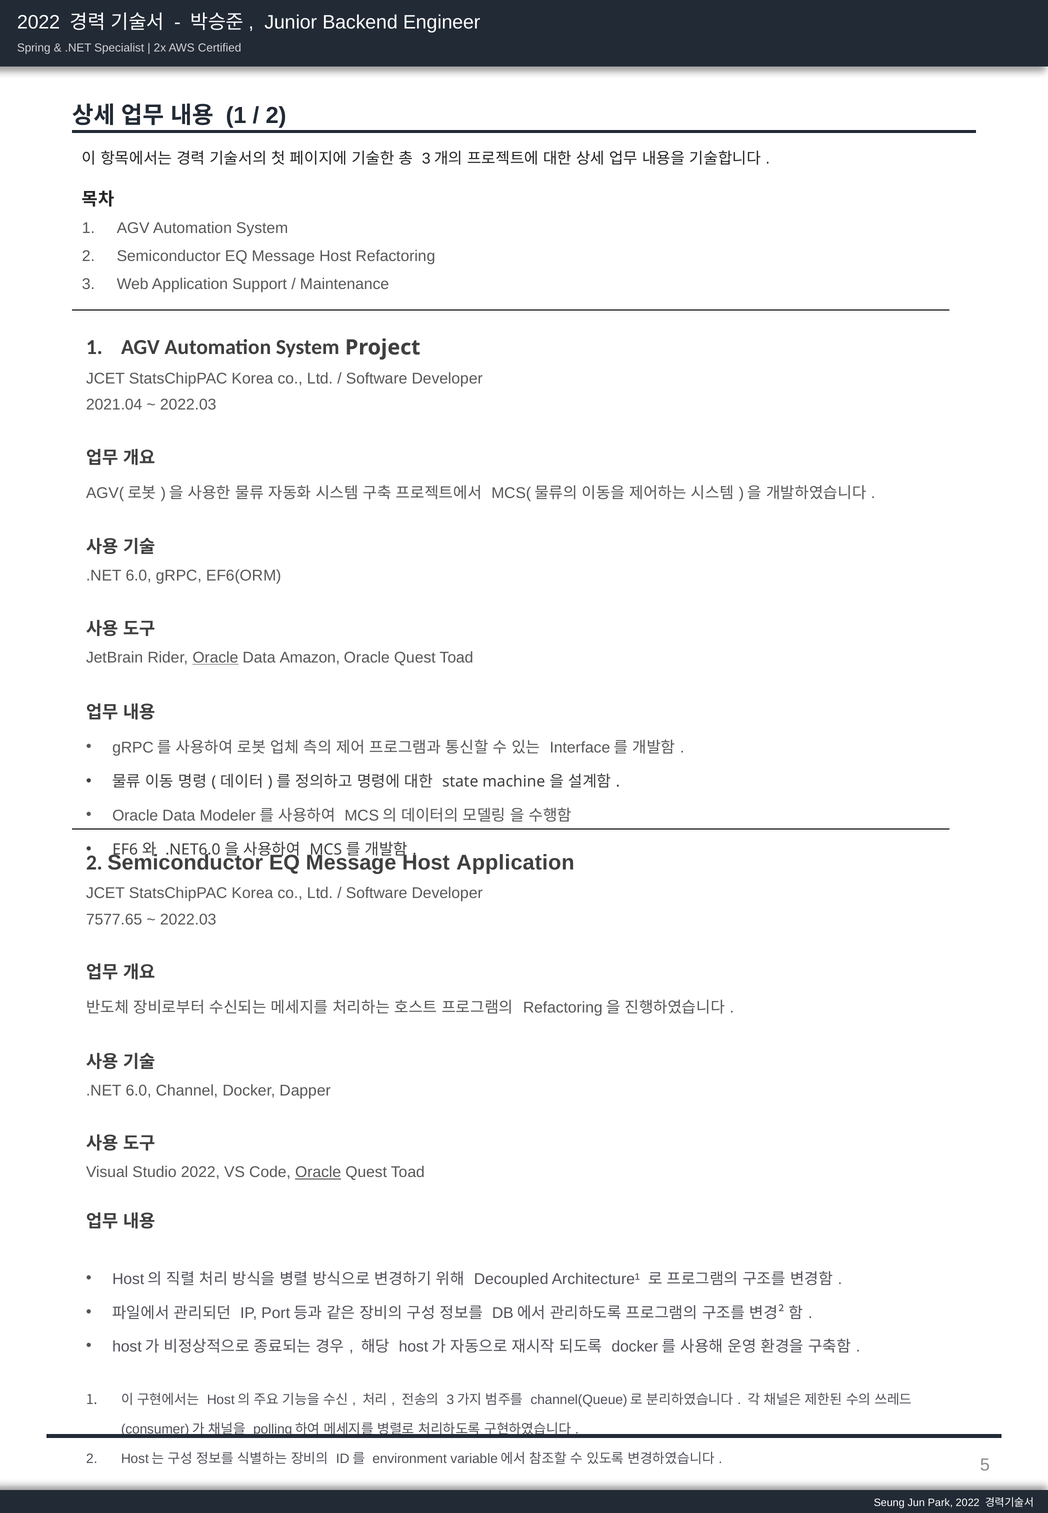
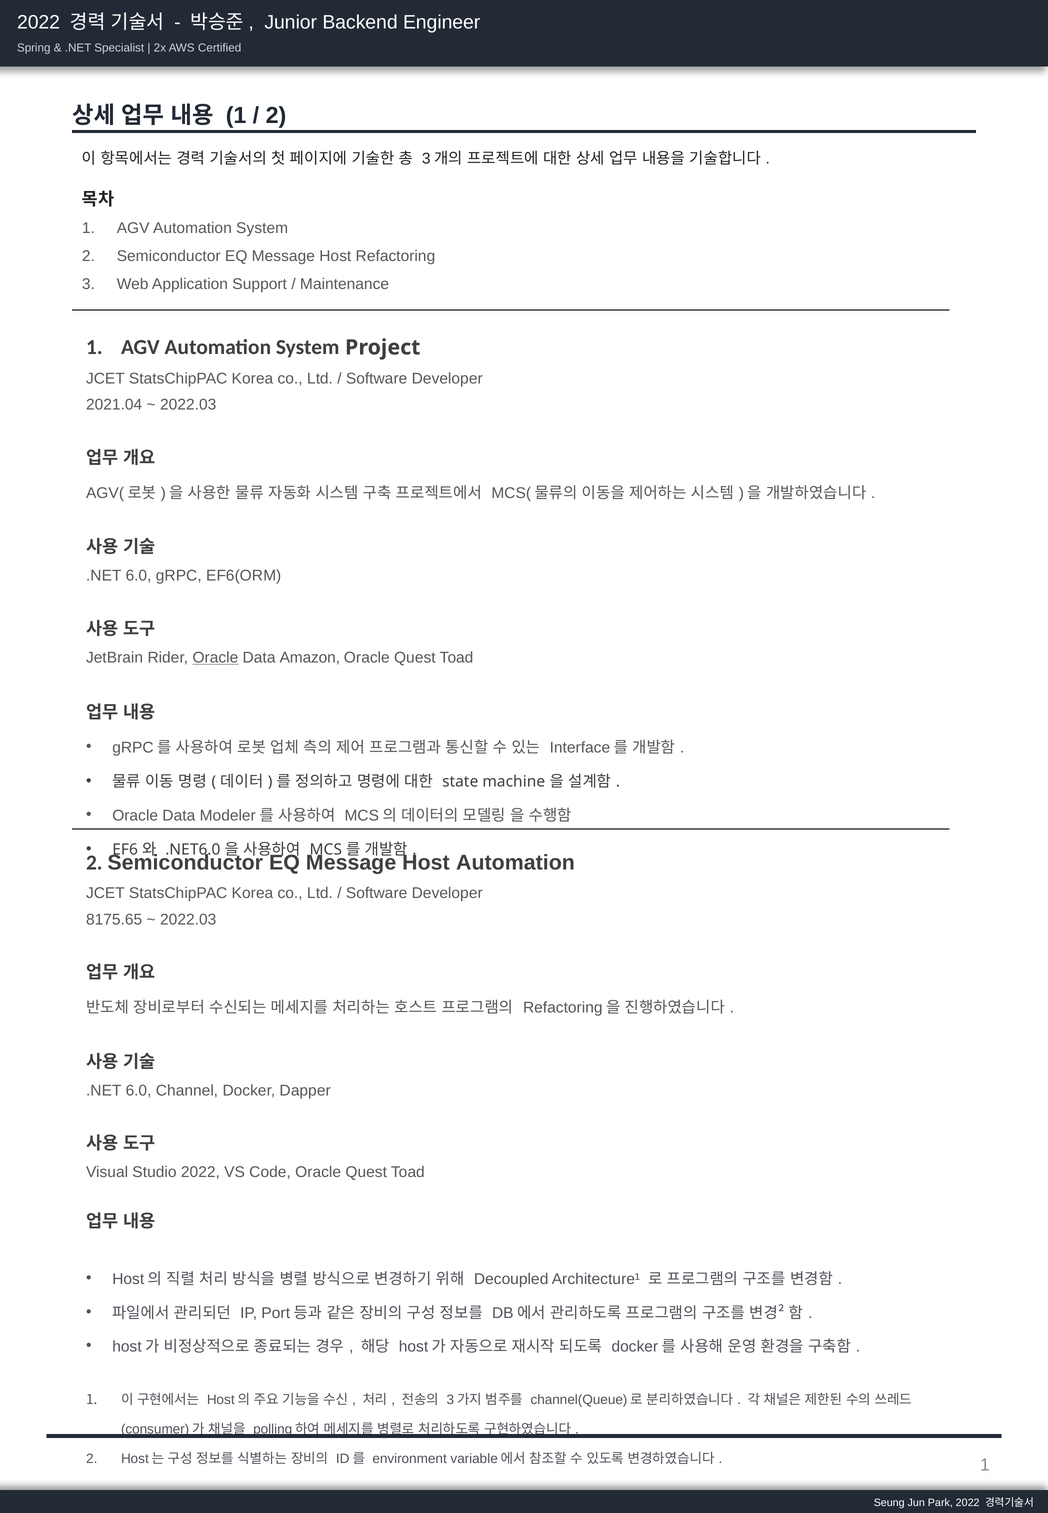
Application: Application -> Automation (515, 863)
7577.65: 7577.65 -> 8175.65 (114, 920)
Oracle underline: present -> none (318, 1173)
5: 5 -> 1 (985, 1466)
